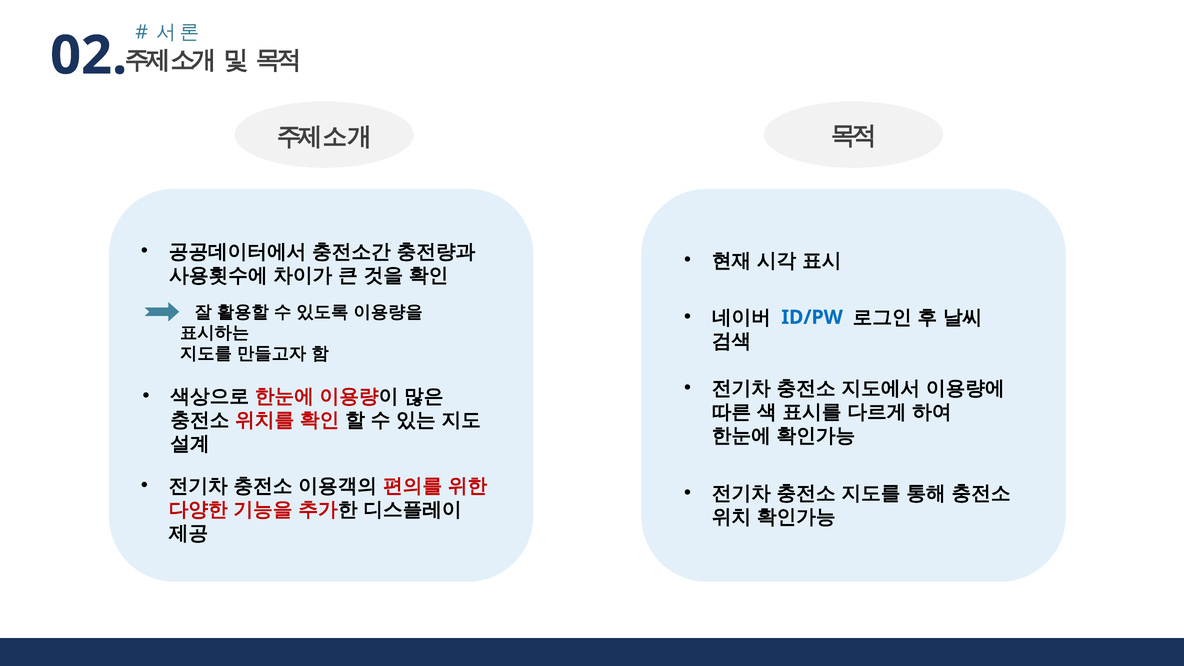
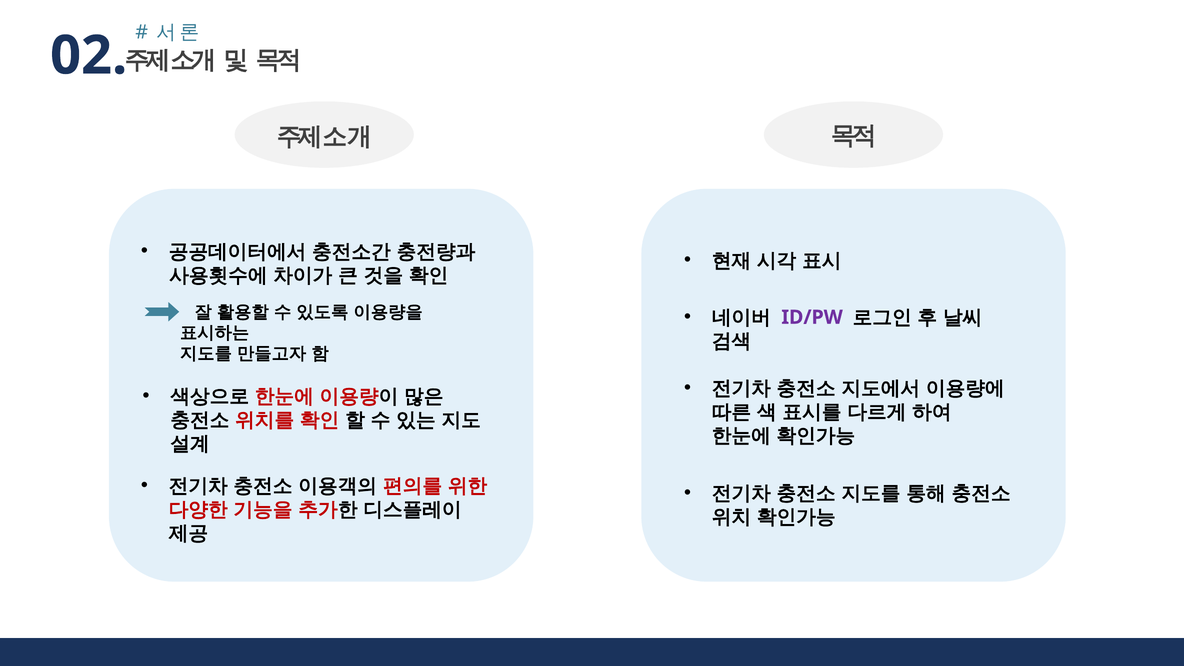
ID/PW colour: blue -> purple (812, 317)
